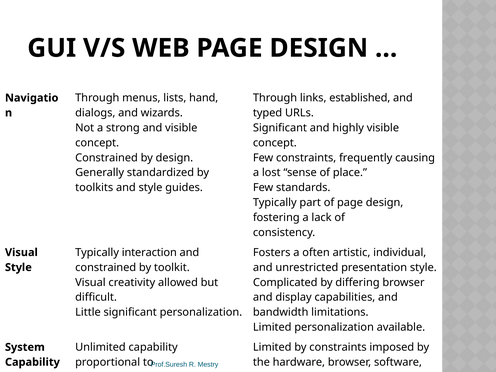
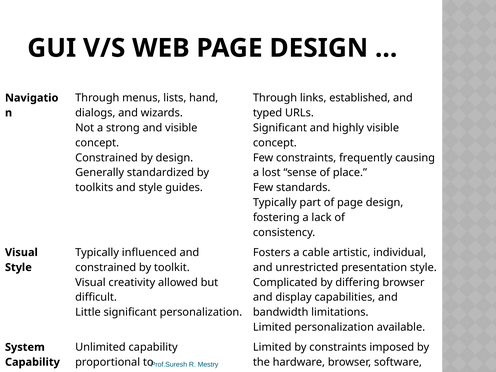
interaction: interaction -> influenced (149, 252)
often: often -> cable (316, 252)
